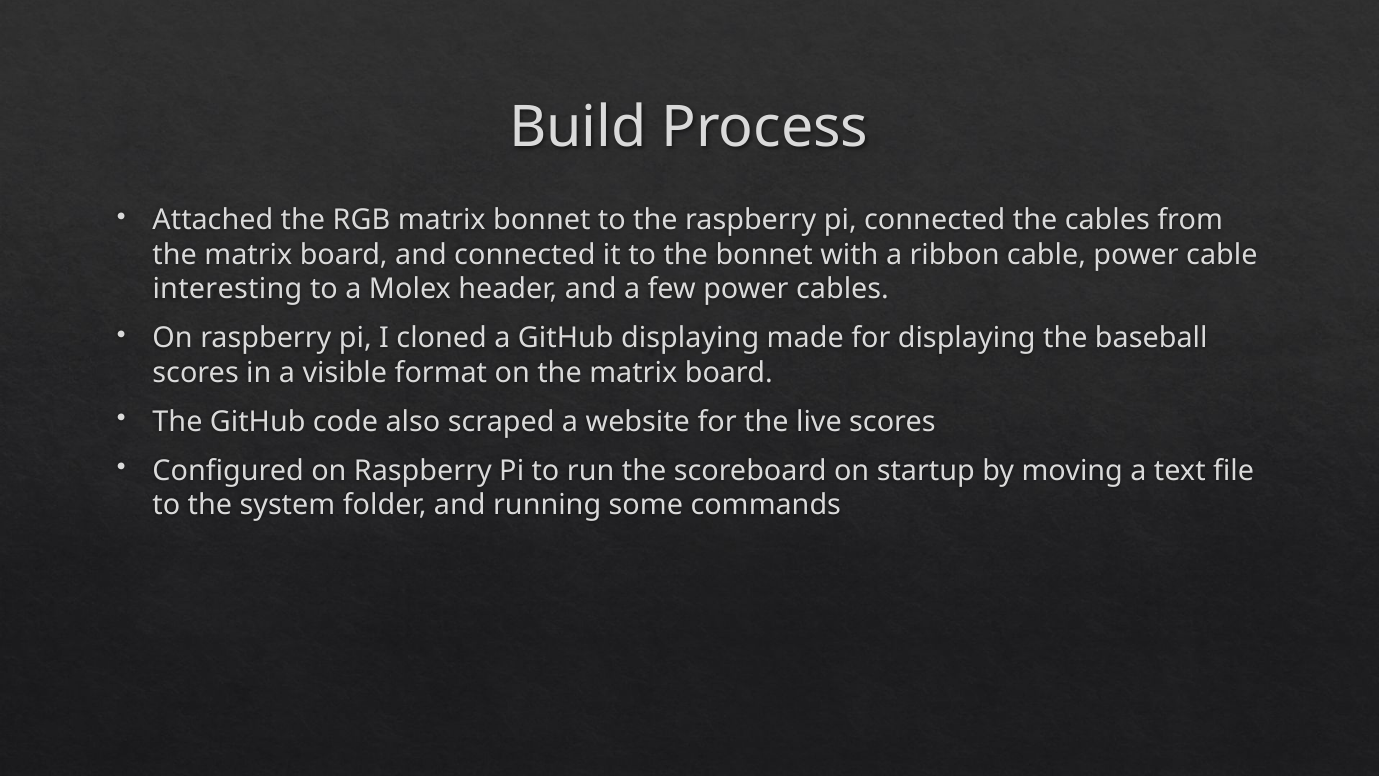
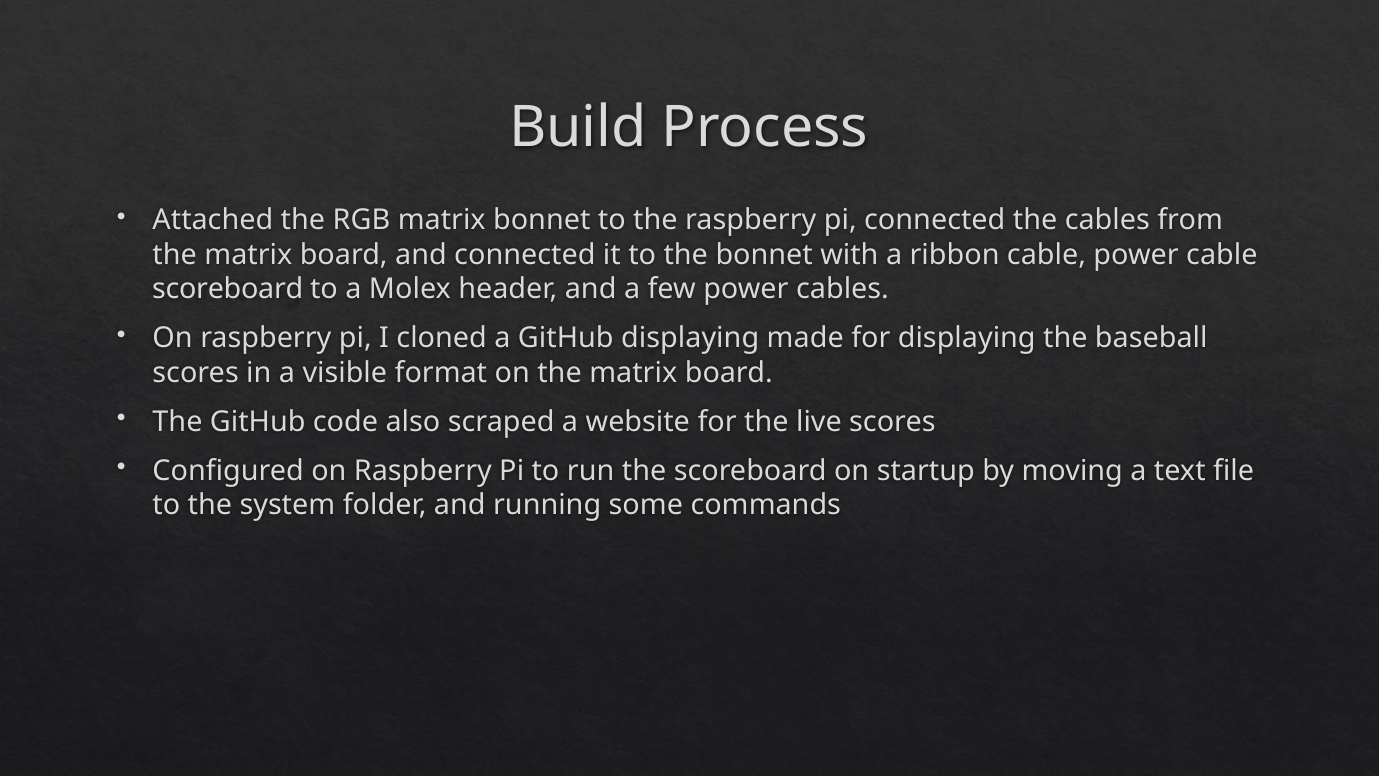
interesting: interesting -> scoreboard (228, 289)
